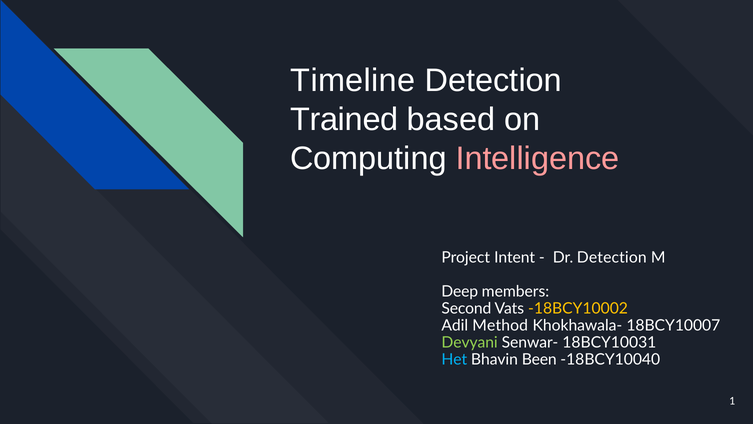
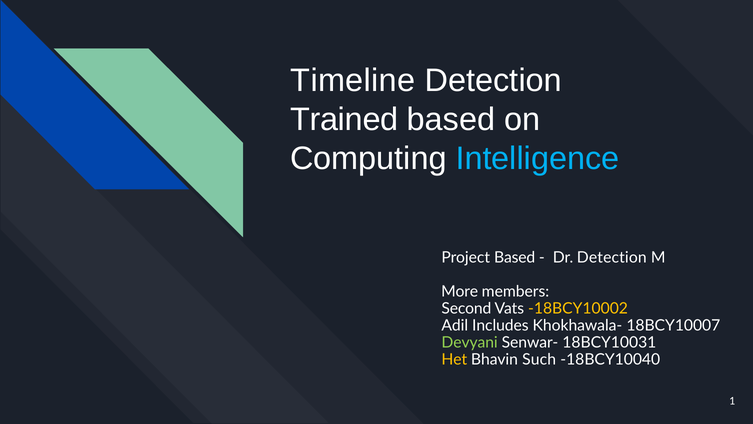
Intelligence colour: pink -> light blue (537, 158)
Project Intent: Intent -> Based (515, 257)
Deep: Deep -> More (460, 291)
Method: Method -> Includes (500, 325)
Het colour: light blue -> yellow (454, 359)
Been: Been -> Such (539, 359)
